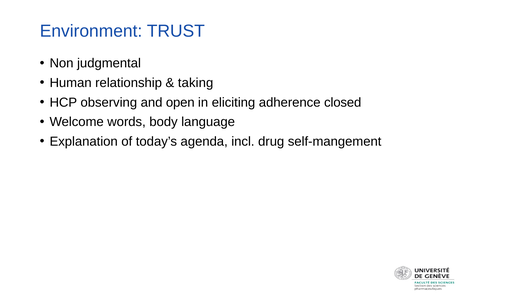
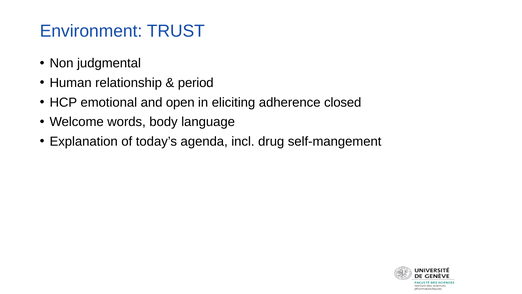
taking: taking -> period (196, 83)
observing: observing -> emotional (109, 102)
